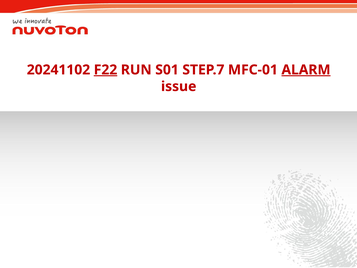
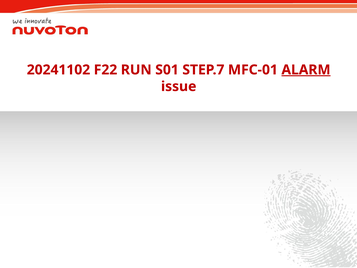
F22 underline: present -> none (105, 70)
